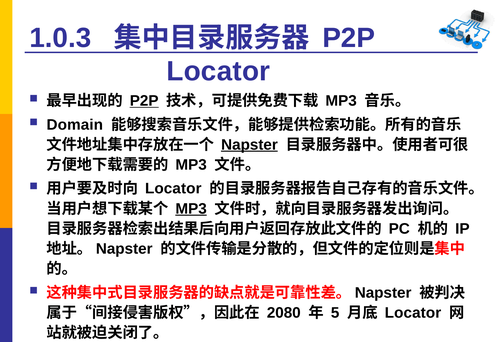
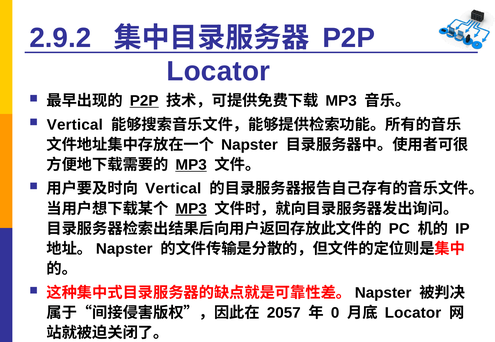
1.0.3: 1.0.3 -> 2.9.2 (60, 38)
Domain: Domain -> Vertical (75, 125)
Napster underline: present -> none (249, 145)
MP3 underline: none -> present (191, 165)
Locator: Locator -> Vertical (173, 189)
2080: 2080 -> 2057 (284, 313)
5: 5 -> 0 (335, 313)
